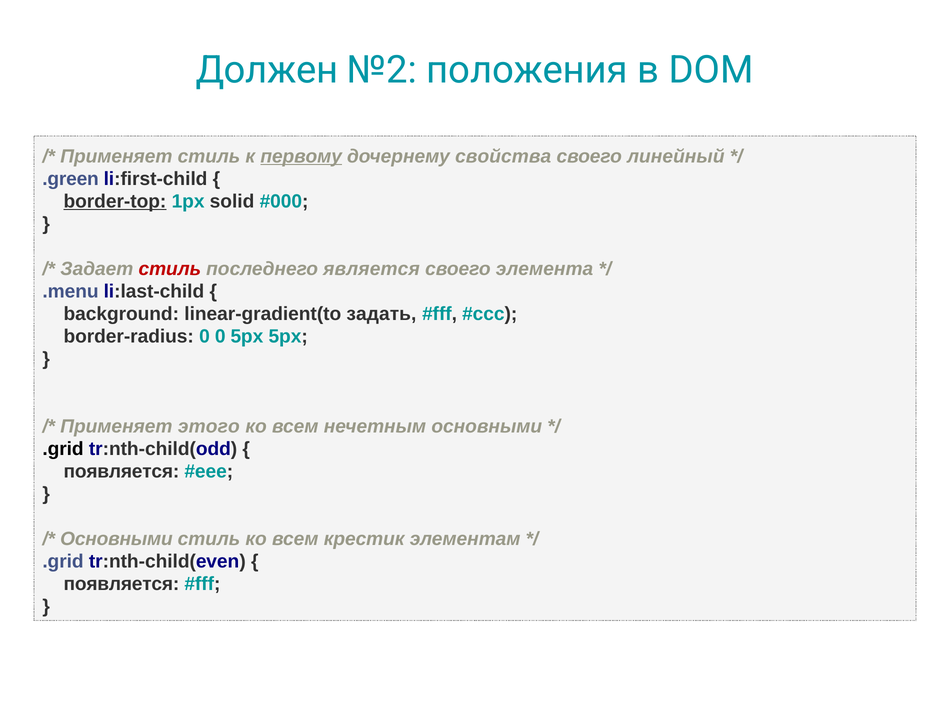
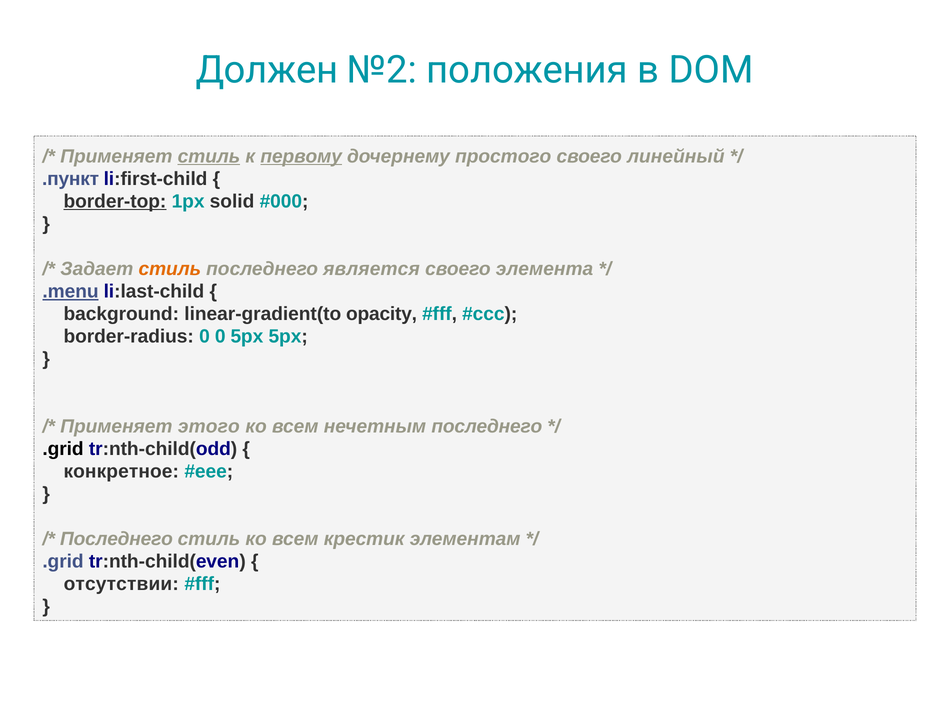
стиль underline: none -> present (209, 156)
свойства: свойства -> простого (503, 156)
.green: .green -> .пункт (71, 179)
стиль colour: red -> orange (170, 269)
.menu underline: none -> present (70, 291)
задать: задать -> opacity (382, 314)
нечетным основными: основными -> последнего (487, 426)
появляется: появляется -> конкретное (121, 471)
Основными: Основными -> Последнего (116, 539)
появляется: появляется -> отсутствии (121, 584)
